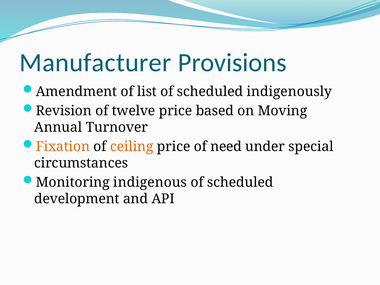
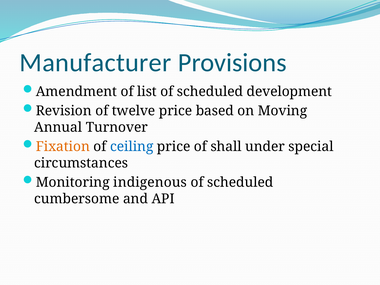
indigenously: indigenously -> development (289, 92)
ceiling colour: orange -> blue (132, 147)
need: need -> shall (226, 147)
development: development -> cumbersome (77, 199)
